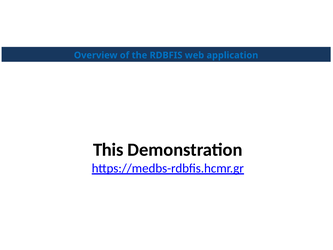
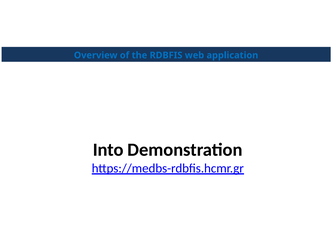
This: This -> Into (108, 150)
